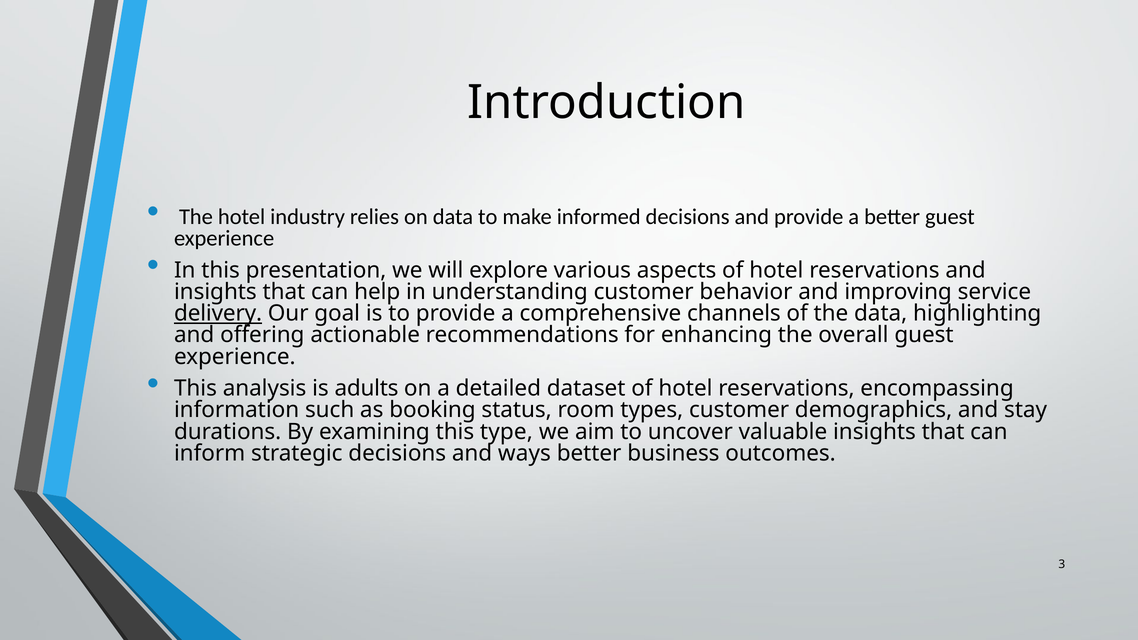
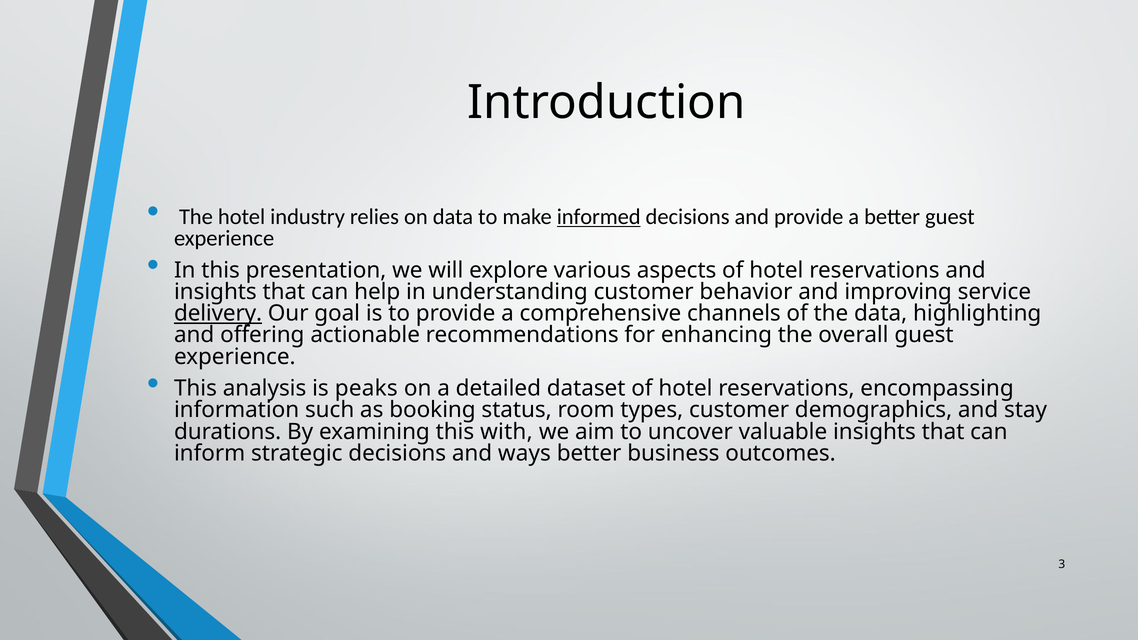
informed underline: none -> present (599, 217)
adults: adults -> peaks (366, 389)
type: type -> with (506, 432)
